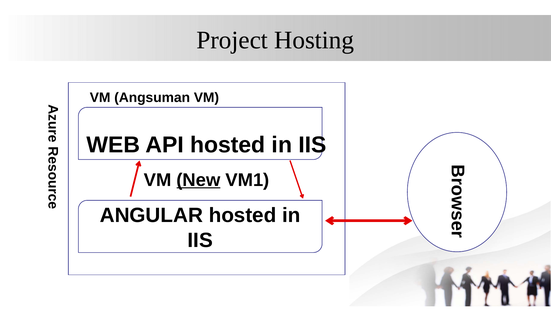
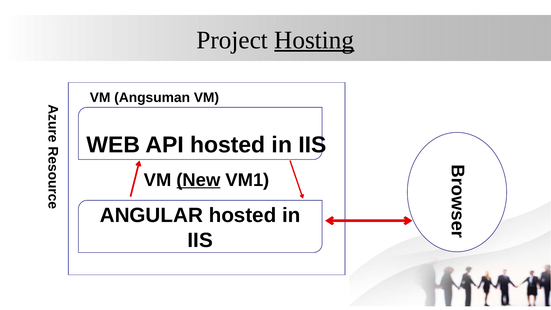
Hosting underline: none -> present (314, 40)
